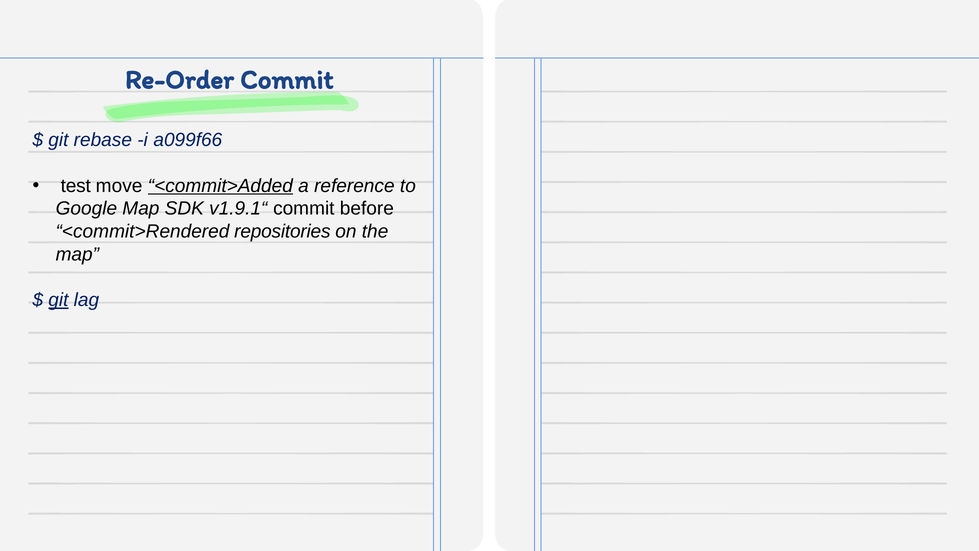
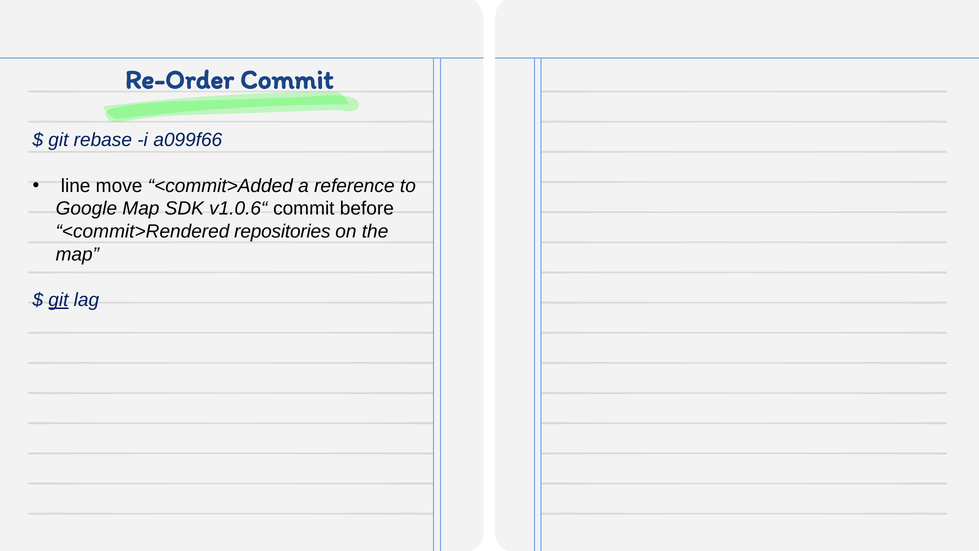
test: test -> line (76, 186)
<commit>Added underline: present -> none (220, 186)
v1.9.1“: v1.9.1“ -> v1.0.6“ (238, 208)
